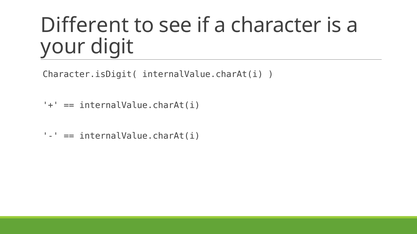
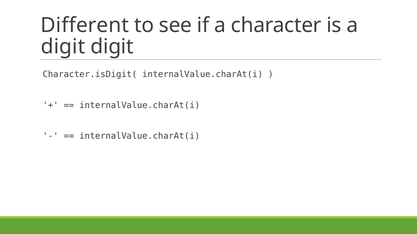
your: your -> digit (63, 47)
